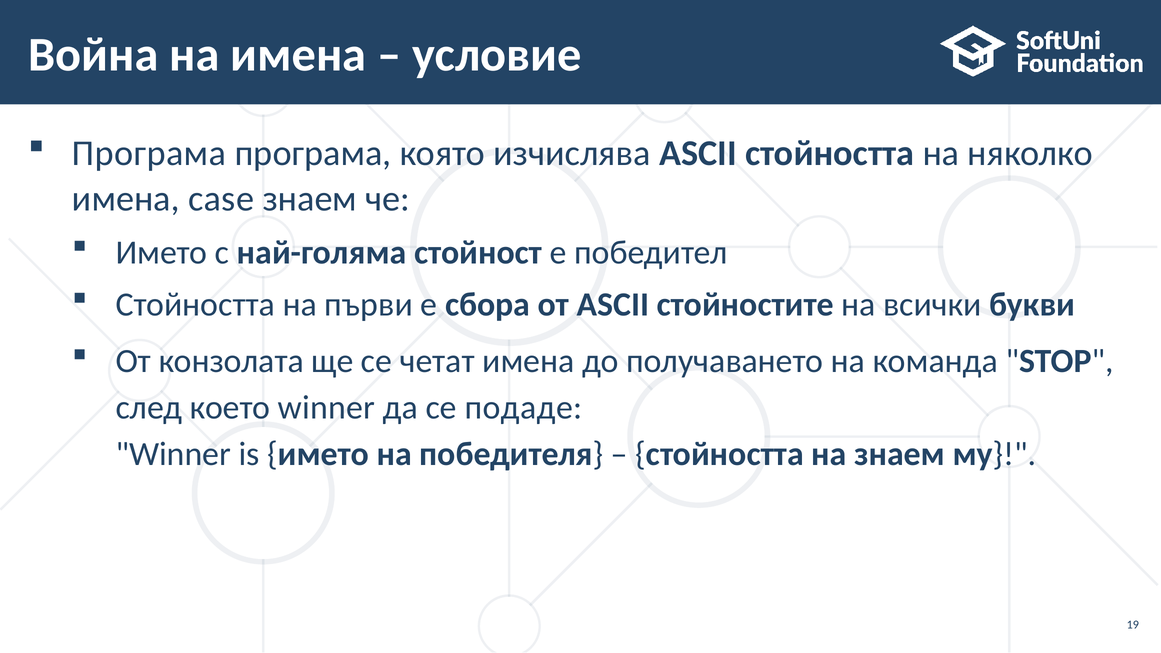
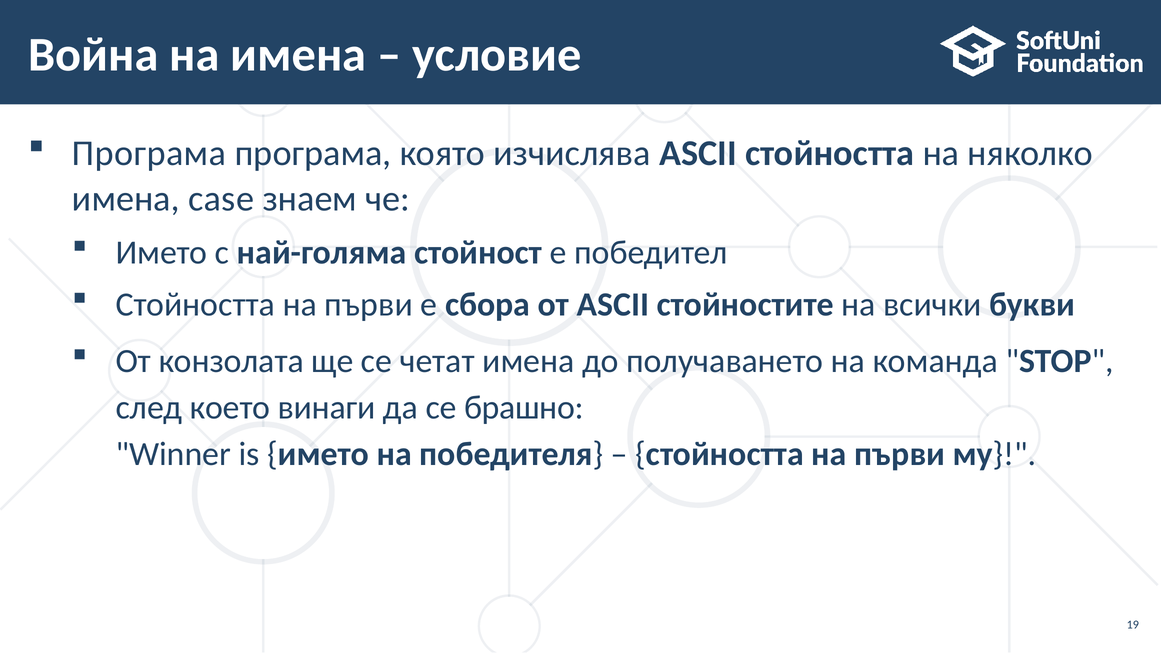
което winner: winner -> винаги (327, 408)
подаде: подаде -> брашно (524, 408)
знаем: знаем -> първи (900, 454)
